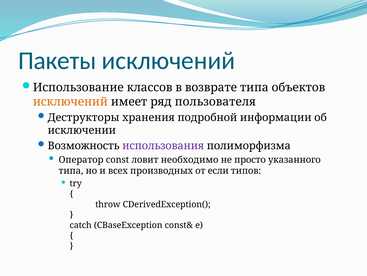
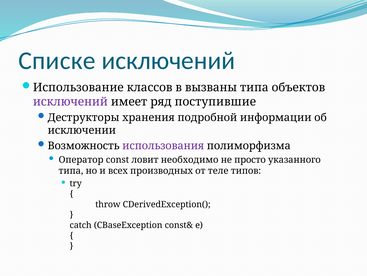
Пакеты: Пакеты -> Списке (57, 61)
возврате: возврате -> вызваны (211, 87)
исключений colour: orange -> purple (70, 101)
пользователя: пользователя -> поступившие (215, 101)
если: если -> теле (218, 170)
